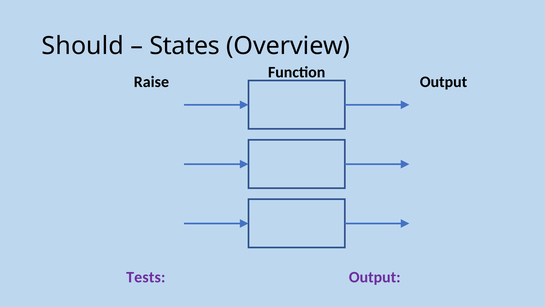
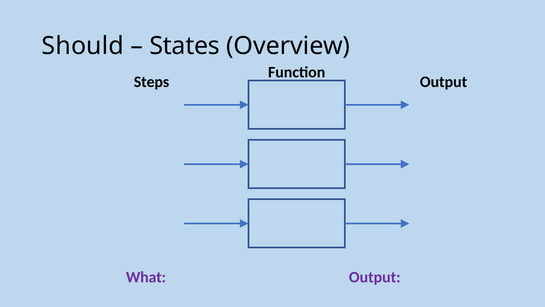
Raise: Raise -> Steps (152, 82)
Tests: Tests -> What (146, 277)
